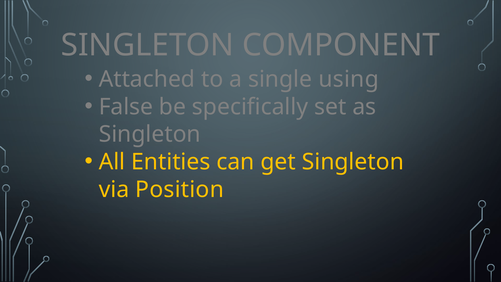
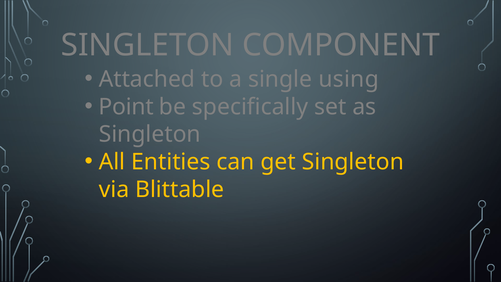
False: False -> Point (126, 107)
Position: Position -> Blittable (180, 189)
